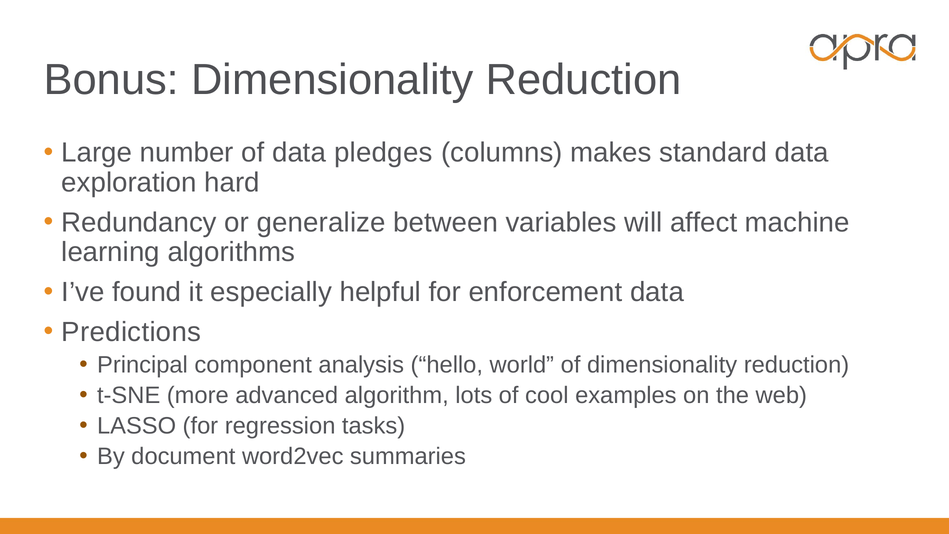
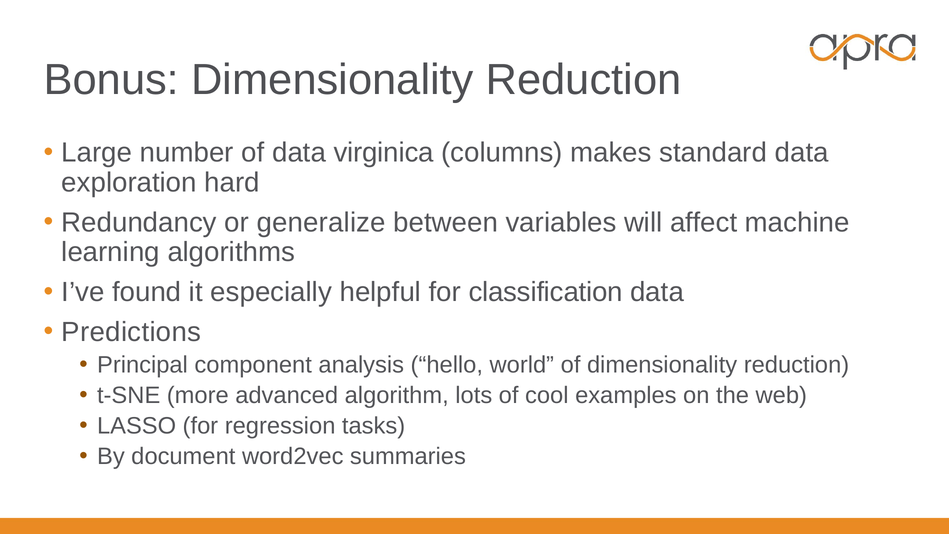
pledges: pledges -> virginica (384, 153)
enforcement: enforcement -> classification (546, 292)
